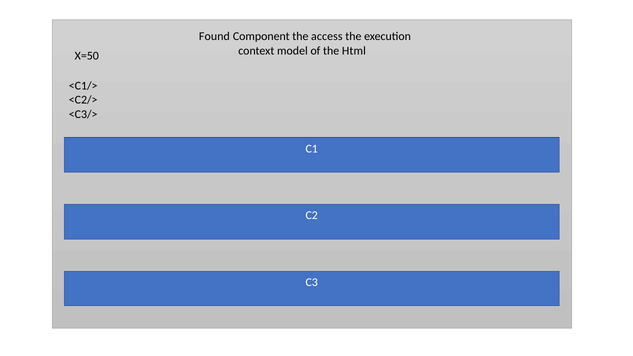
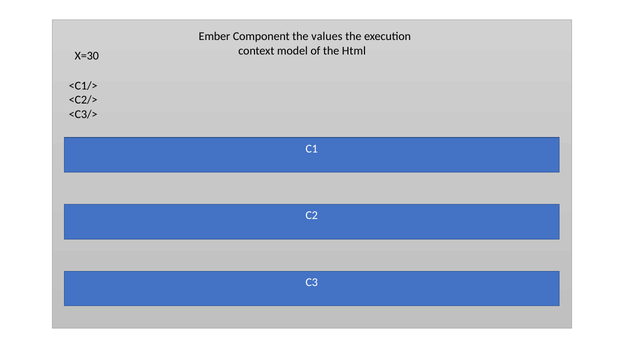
Found: Found -> Ember (214, 36)
access: access -> values (327, 36)
X=50: X=50 -> X=30 (87, 56)
